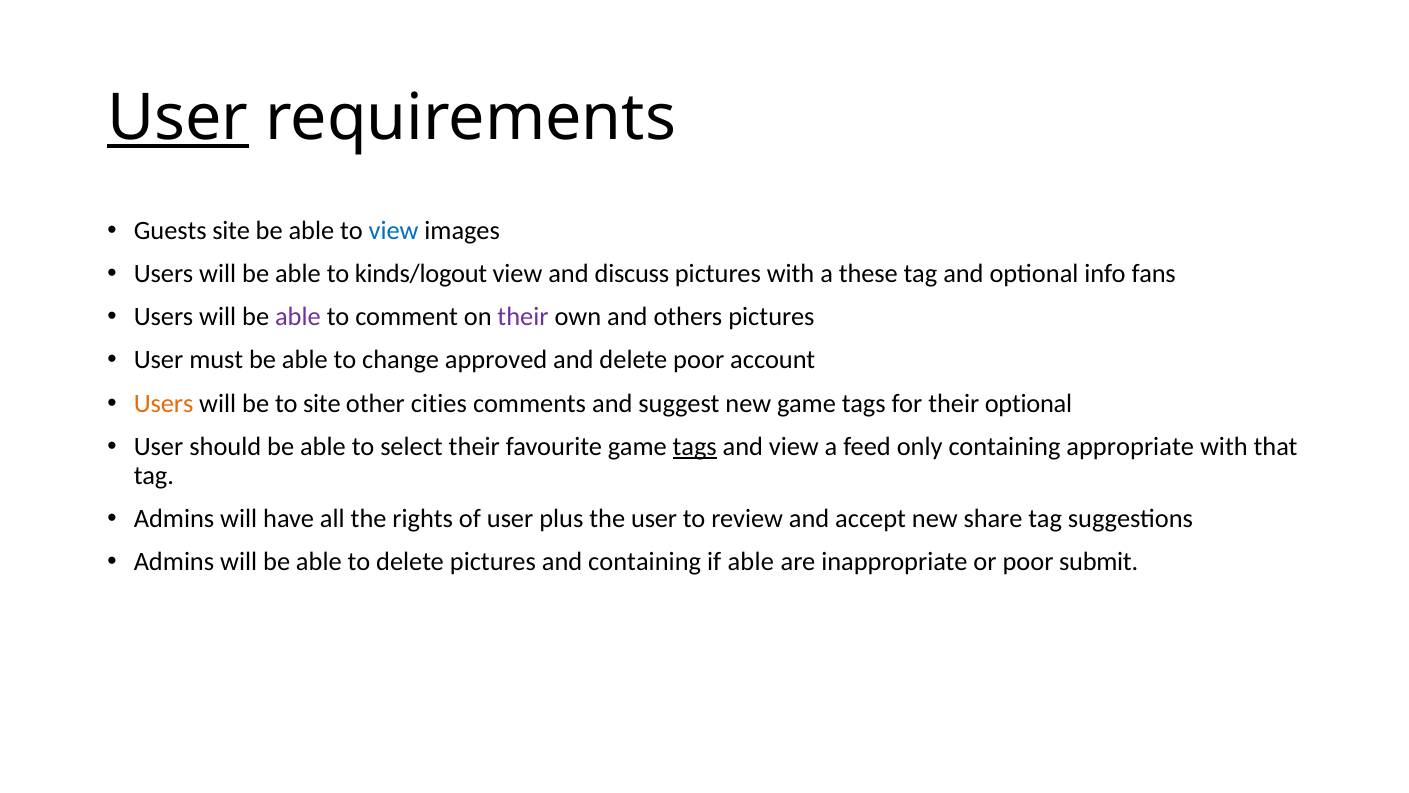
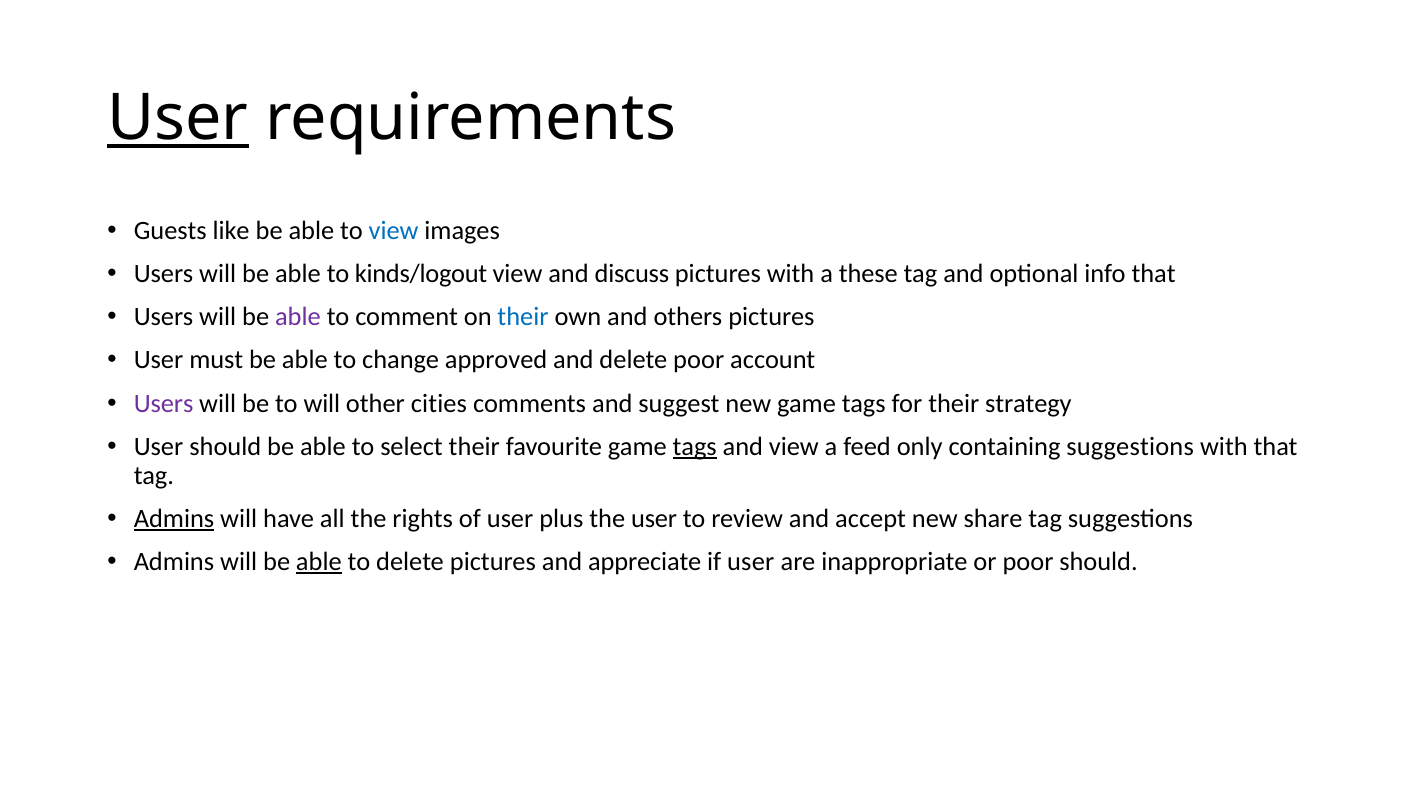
Guests site: site -> like (231, 230)
info fans: fans -> that (1154, 274)
their colour: purple -> blue (523, 317)
Users colour: orange -> purple (164, 403)
to site: site -> will (322, 403)
their optional: optional -> strategy (1028, 403)
containing appropriate: appropriate -> suggestions (1130, 447)
Admins underline: none -> present (174, 518)
able underline: none -> present (319, 562)
and containing: containing -> appreciate (645, 562)
if able: able -> user (751, 562)
poor submit: submit -> should (1099, 562)
